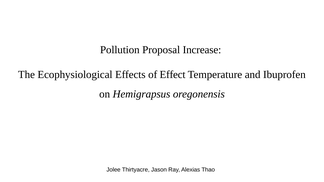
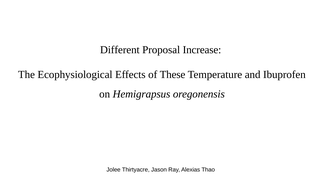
Pollution: Pollution -> Different (120, 50)
Effect: Effect -> These (173, 75)
